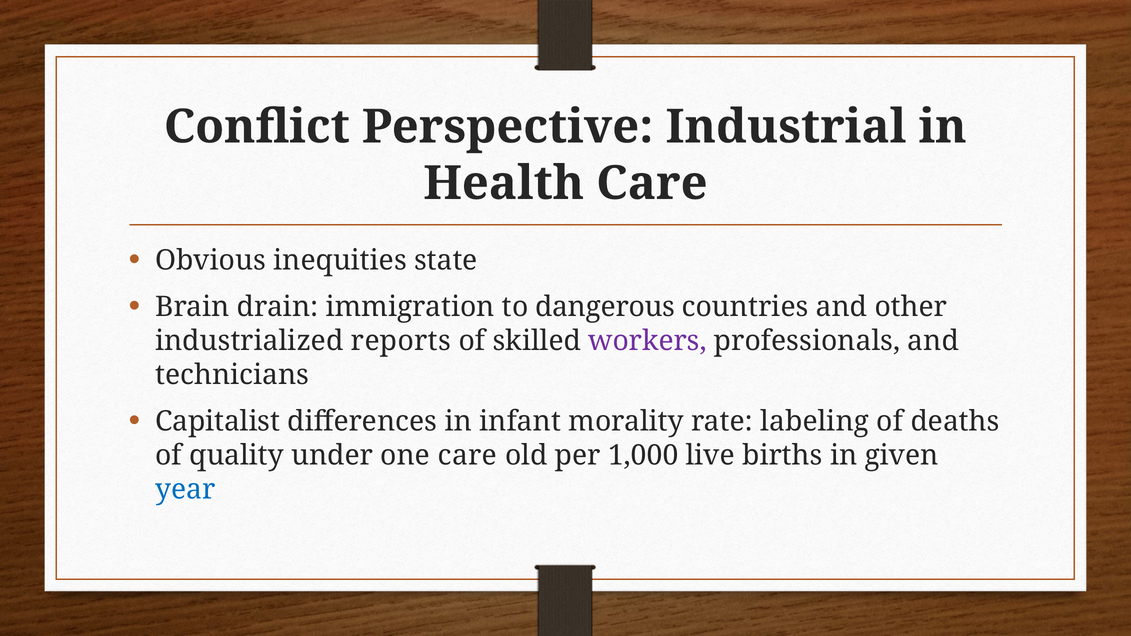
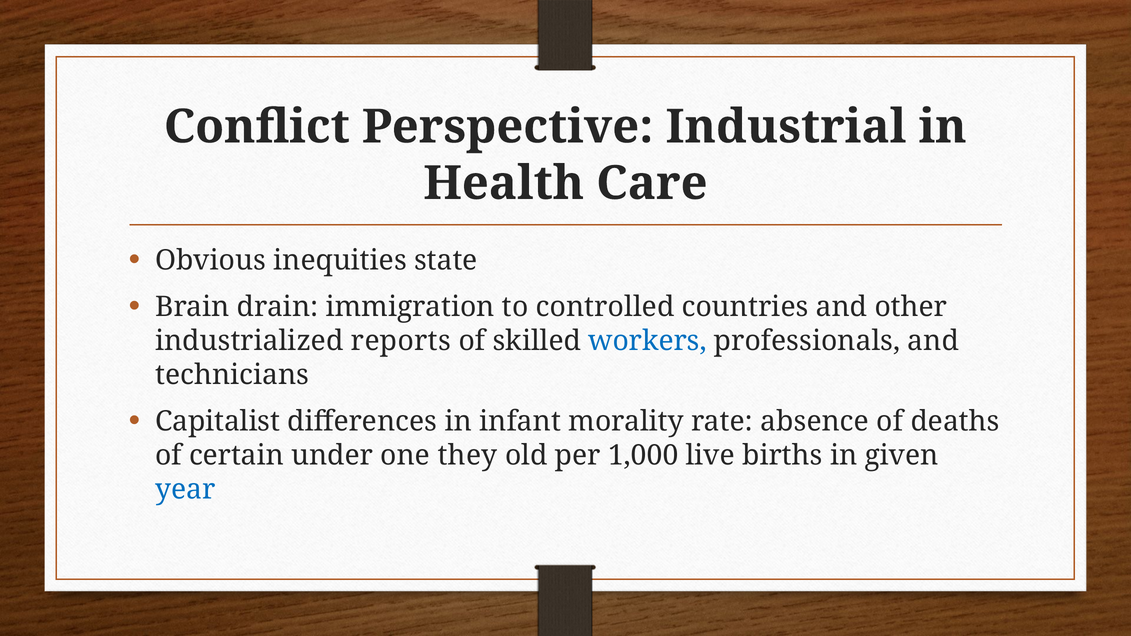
dangerous: dangerous -> controlled (605, 307)
workers colour: purple -> blue (648, 341)
labeling: labeling -> absence (815, 422)
quality: quality -> certain (237, 455)
one care: care -> they (468, 455)
